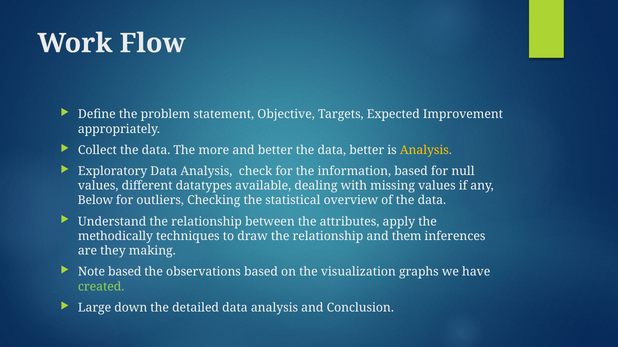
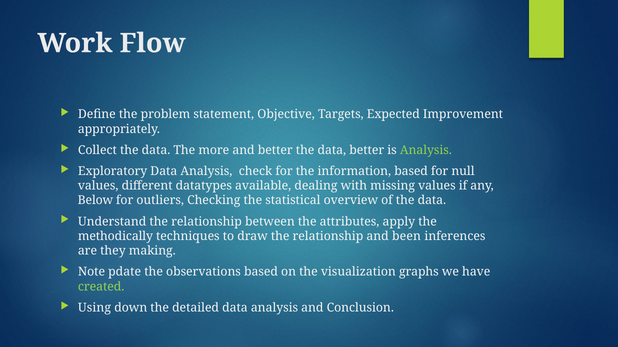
Analysis colour: yellow -> light green (426, 150)
them: them -> been (407, 237)
Note based: based -> pdate (125, 272)
Large: Large -> Using (95, 308)
